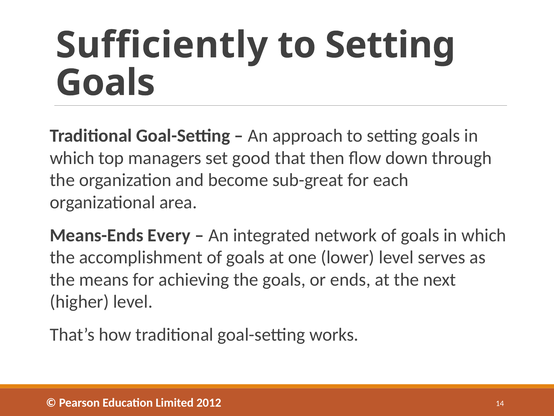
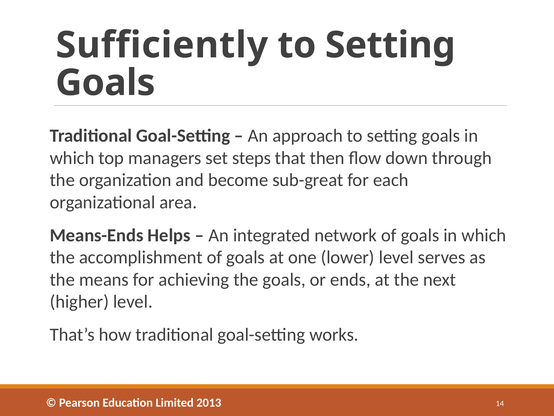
good: good -> steps (252, 158)
Every: Every -> Helps (169, 235)
2012: 2012 -> 2013 (209, 402)
